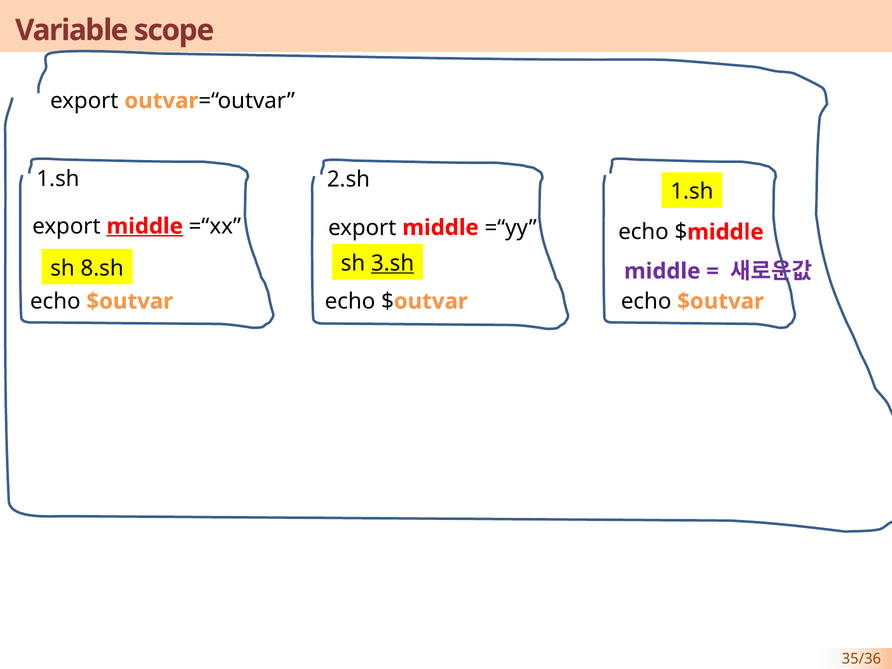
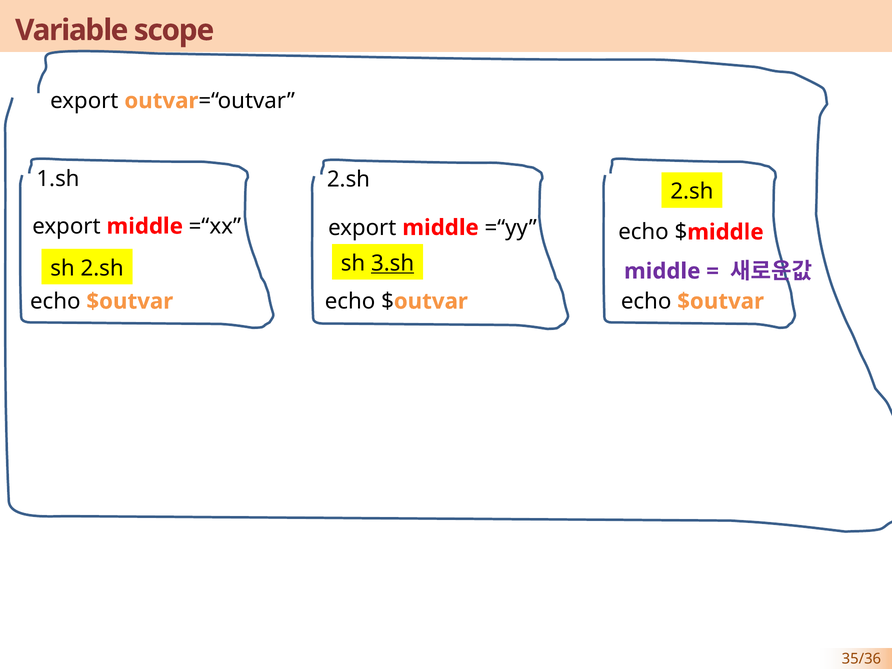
1.sh: 1.sh -> 2.sh (692, 192)
middle underline: present -> none (145, 226)
sh 8.sh: 8.sh -> 2.sh (102, 268)
